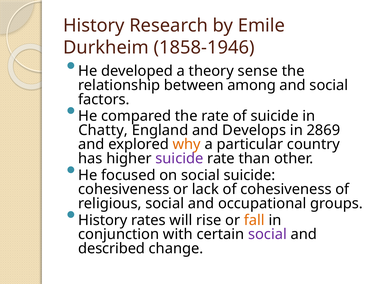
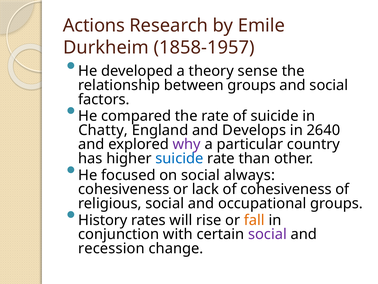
History: History -> Actions (94, 26)
1858-1946: 1858-1946 -> 1858-1957 (204, 48)
between among: among -> groups (252, 85)
2869: 2869 -> 2640 (323, 130)
why colour: orange -> purple (187, 144)
suicide colour: purple -> blue (179, 158)
social suicide: suicide -> always (249, 175)
described: described -> recession (111, 248)
